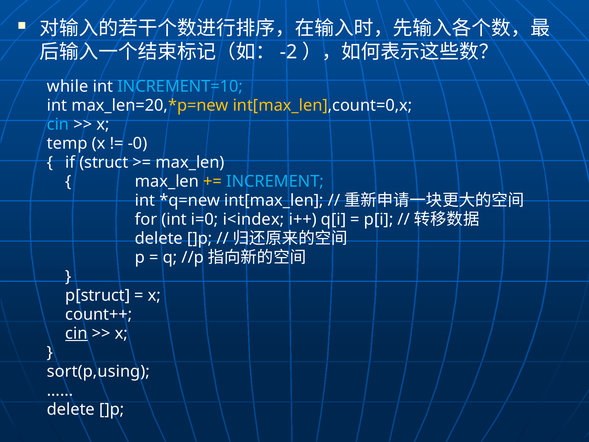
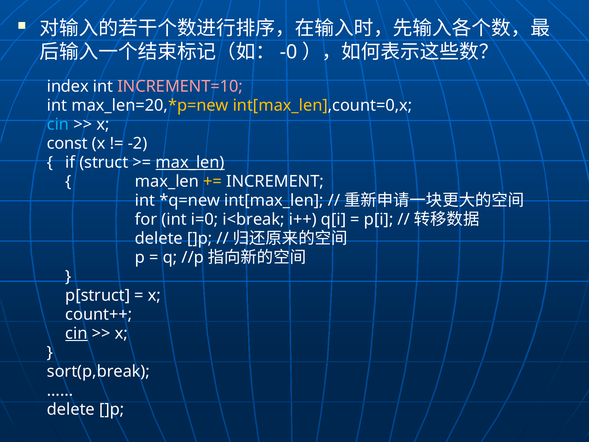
-2: -2 -> -0 (289, 52)
while: while -> index (68, 86)
INCREMENT=10 colour: light blue -> pink (180, 86)
temp: temp -> const (67, 143)
-0: -0 -> -2 (138, 143)
max_len underline: none -> present (190, 162)
INCREMENT colour: light blue -> white (275, 181)
i<index: i<index -> i<break (254, 219)
sort(p,using: sort(p,using -> sort(p,break (98, 371)
